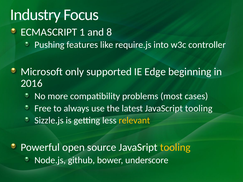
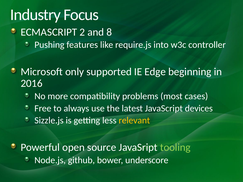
1: 1 -> 2 (82, 32)
JavaScript tooling: tooling -> devices (199, 108)
tooling colour: yellow -> light green (175, 147)
